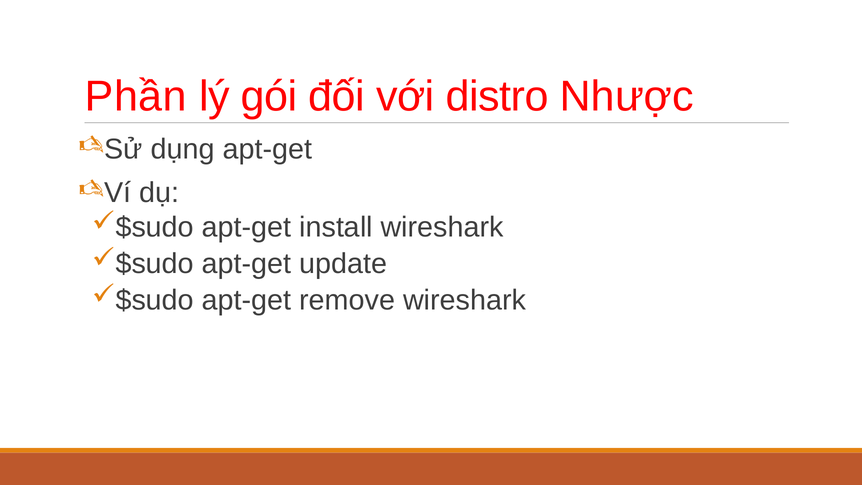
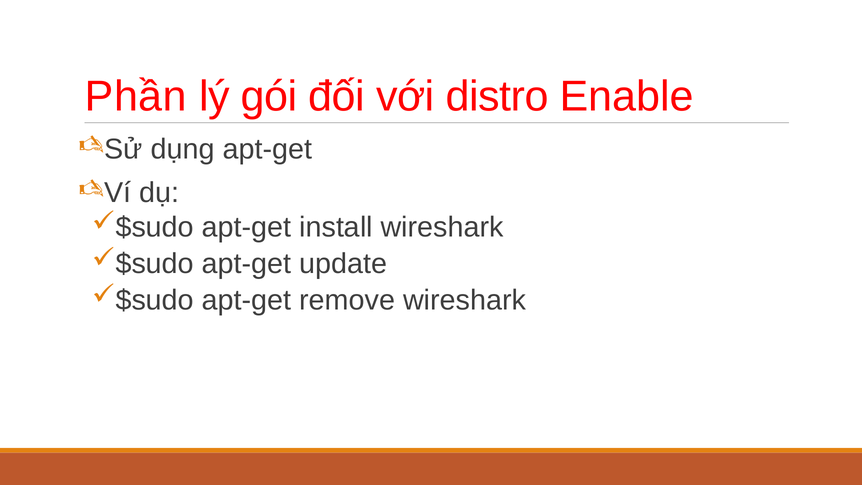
Nhược: Nhược -> Enable (627, 97)
